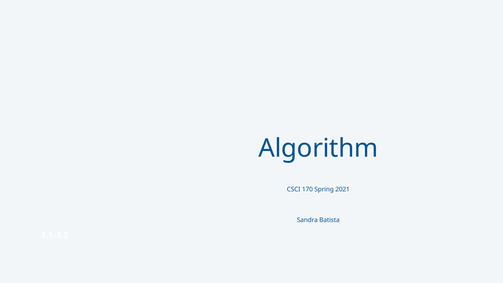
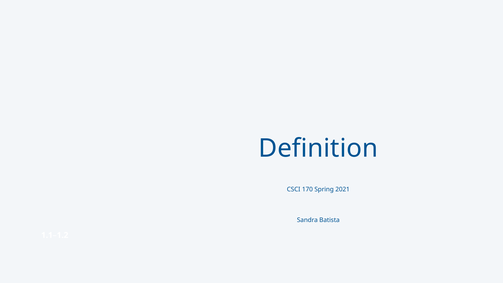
Algorithm: Algorithm -> Definition (318, 148)
